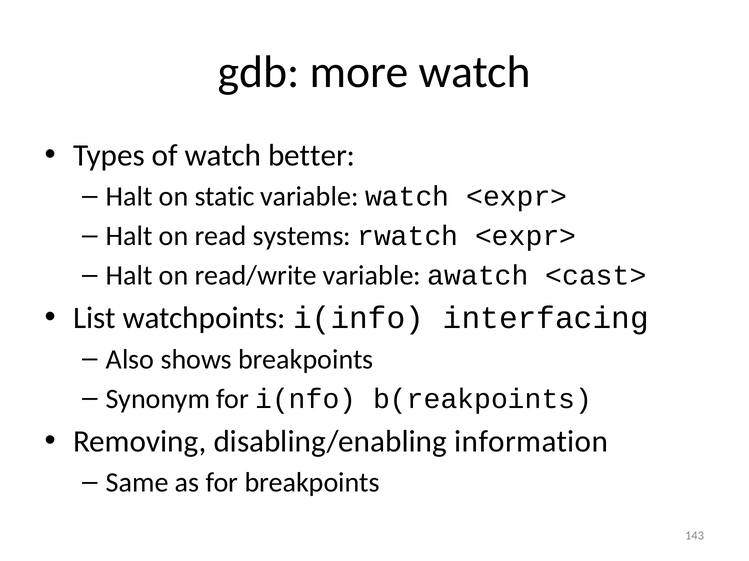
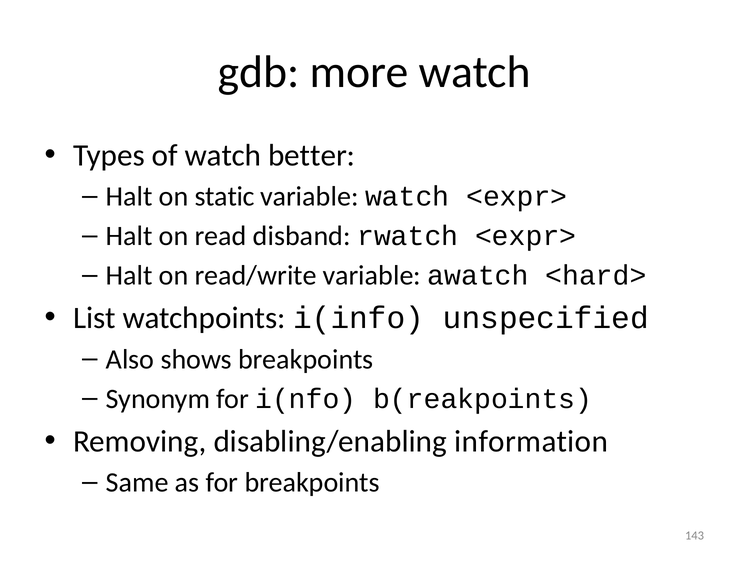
systems: systems -> disband (302, 237)
<cast>: <cast> -> <hard> (596, 276)
interfacing: interfacing -> unspecified (546, 319)
